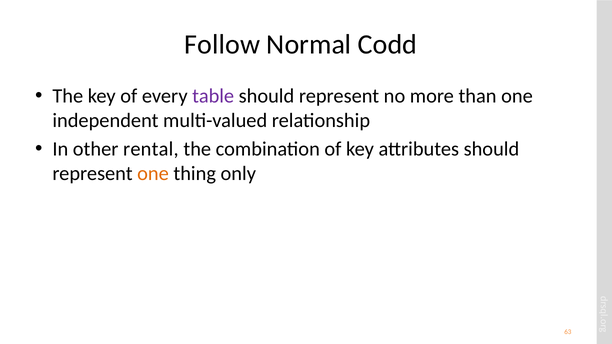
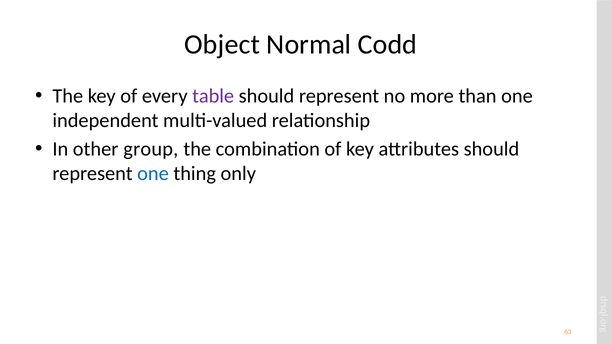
Follow: Follow -> Object (222, 44)
rental: rental -> group (151, 149)
one colour: orange -> blue (153, 174)
